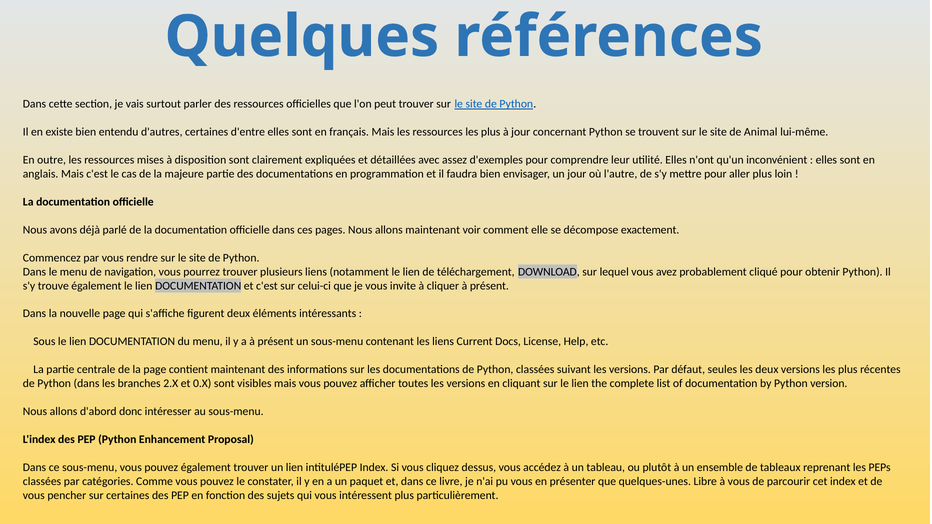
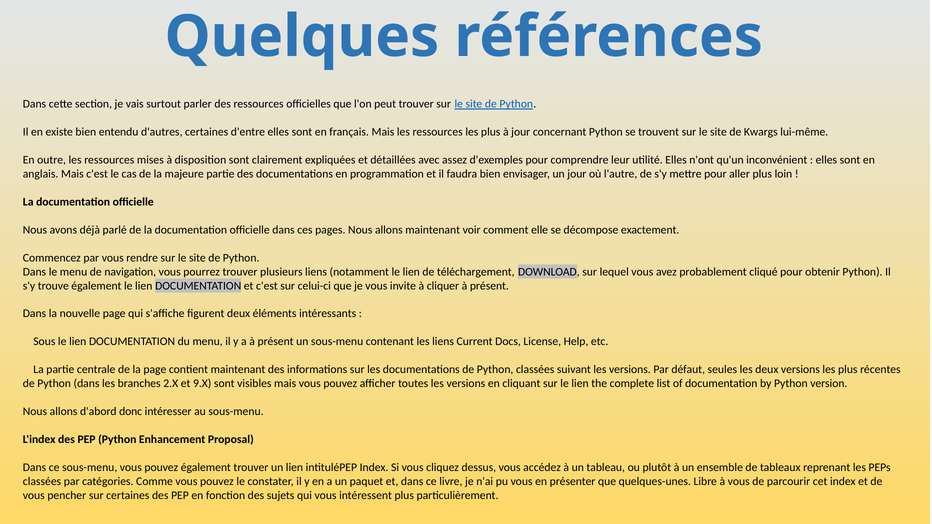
Animal: Animal -> Kwargs (761, 132)
0.X: 0.X -> 9.X (202, 384)
